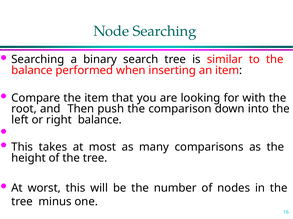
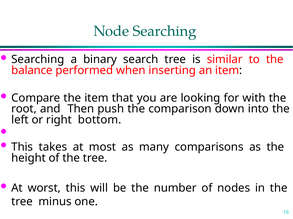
right balance: balance -> bottom (100, 120)
